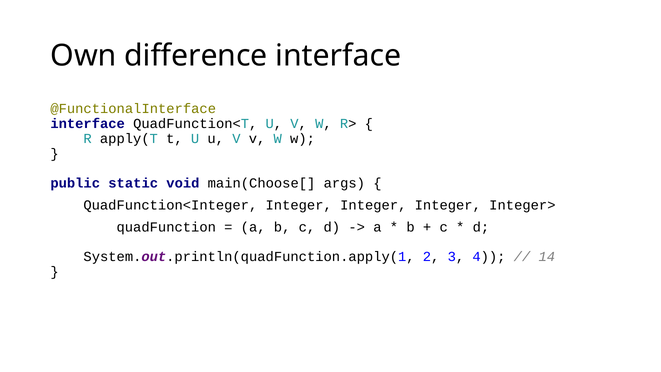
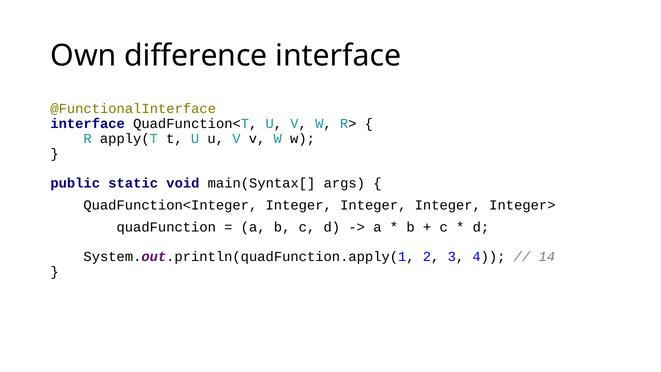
main(Choose[: main(Choose[ -> main(Syntax[ (262, 183)
